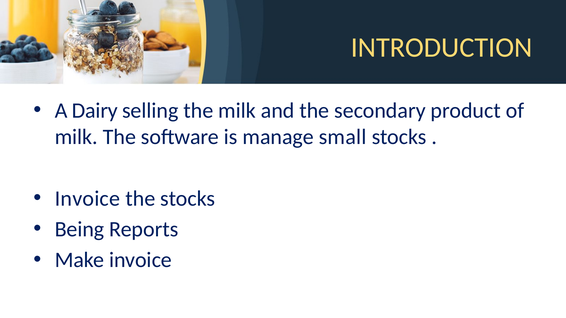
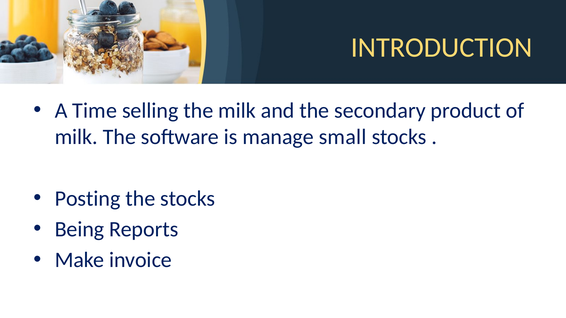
Dairy: Dairy -> Time (95, 111)
Invoice: Invoice -> Posting (88, 199)
